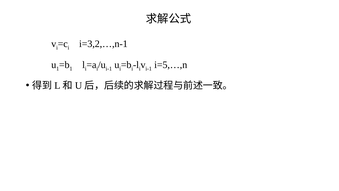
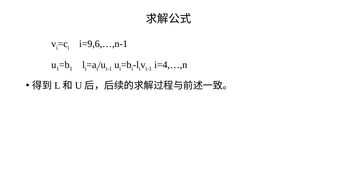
i=3,2,…,n-1: i=3,2,…,n-1 -> i=9,6,…,n-1 (103, 44)
i=5,…,n: i=5,…,n -> i=4,…,n (171, 65)
